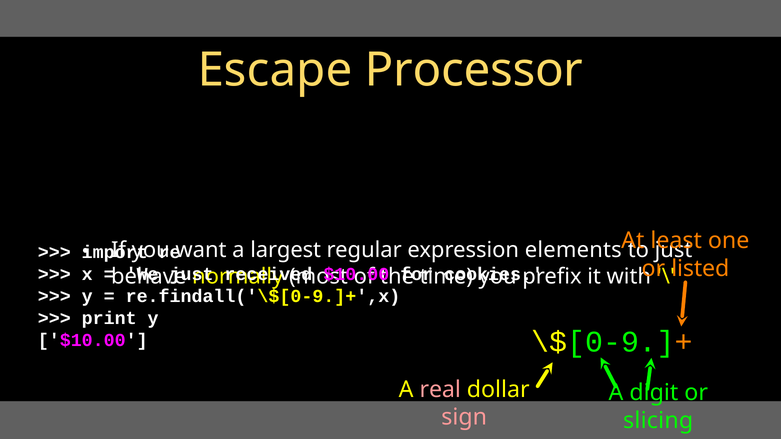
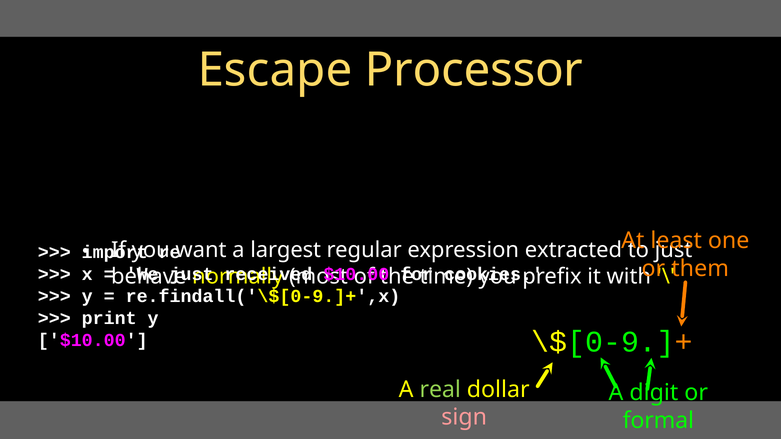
elements: elements -> extracted (573, 250)
listed: listed -> them (700, 269)
real colour: pink -> light green (440, 390)
slicing: slicing -> formal (658, 421)
